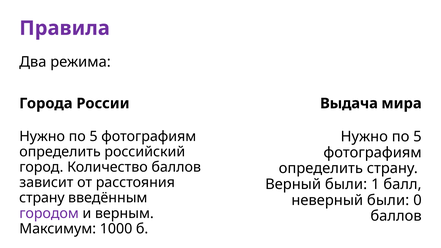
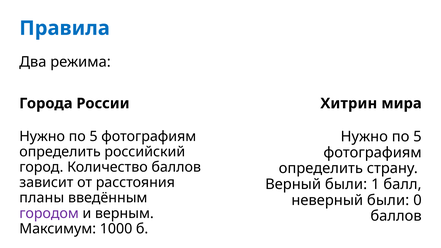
Правила colour: purple -> blue (65, 28)
Выдача: Выдача -> Хитрин (349, 103)
страну: страну -> планы (42, 198)
